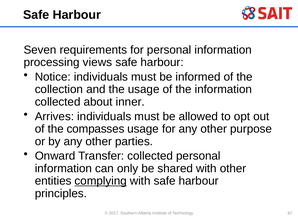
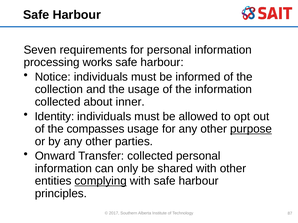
views: views -> works (98, 62)
Arrives: Arrives -> Identity (54, 117)
purpose underline: none -> present (251, 129)
